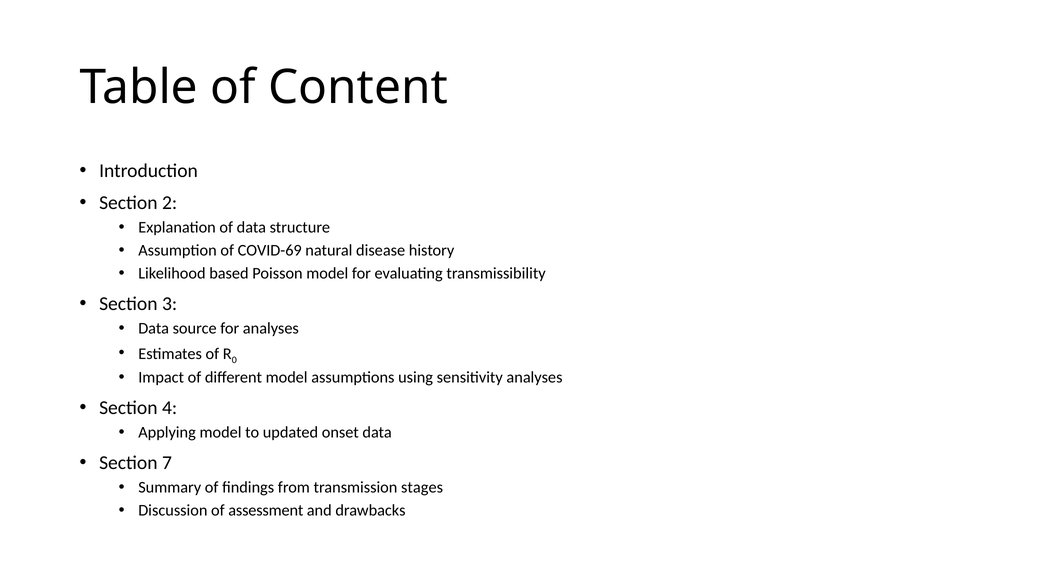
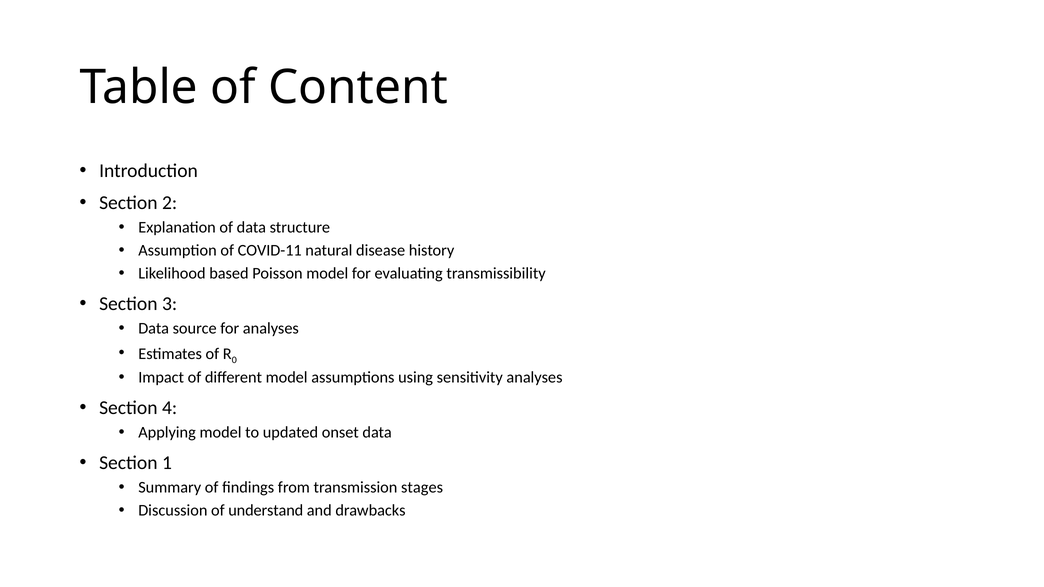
COVID-69: COVID-69 -> COVID-11 (270, 251)
7: 7 -> 1 (167, 463)
assessment: assessment -> understand (266, 511)
